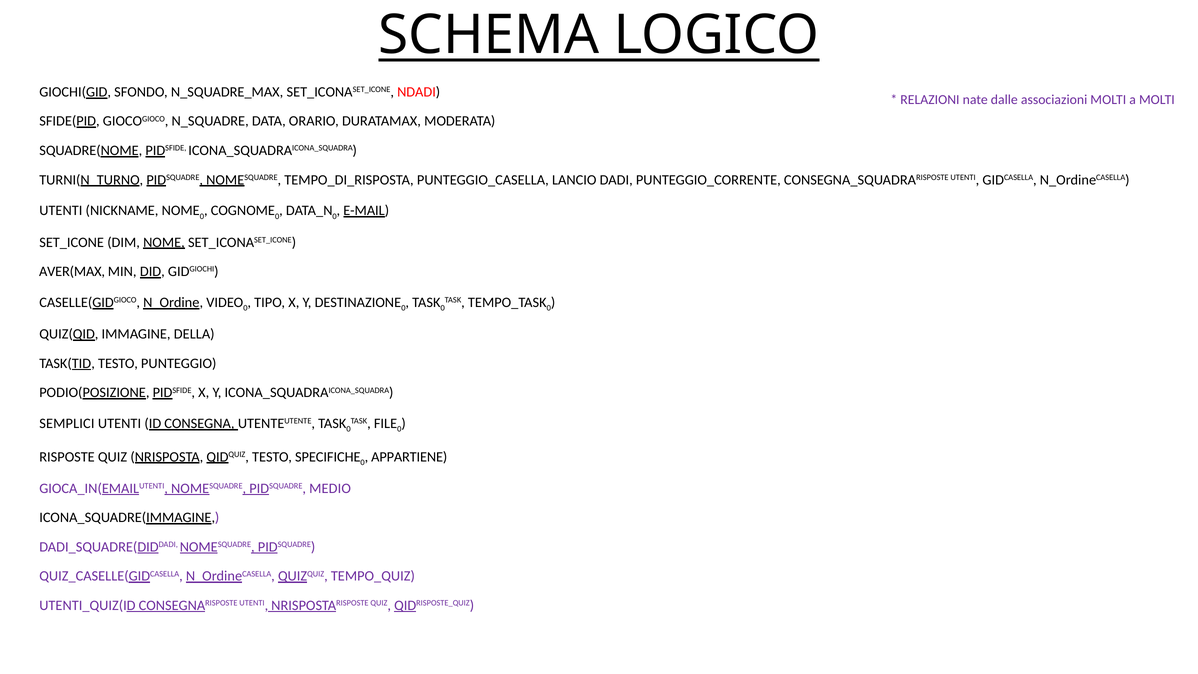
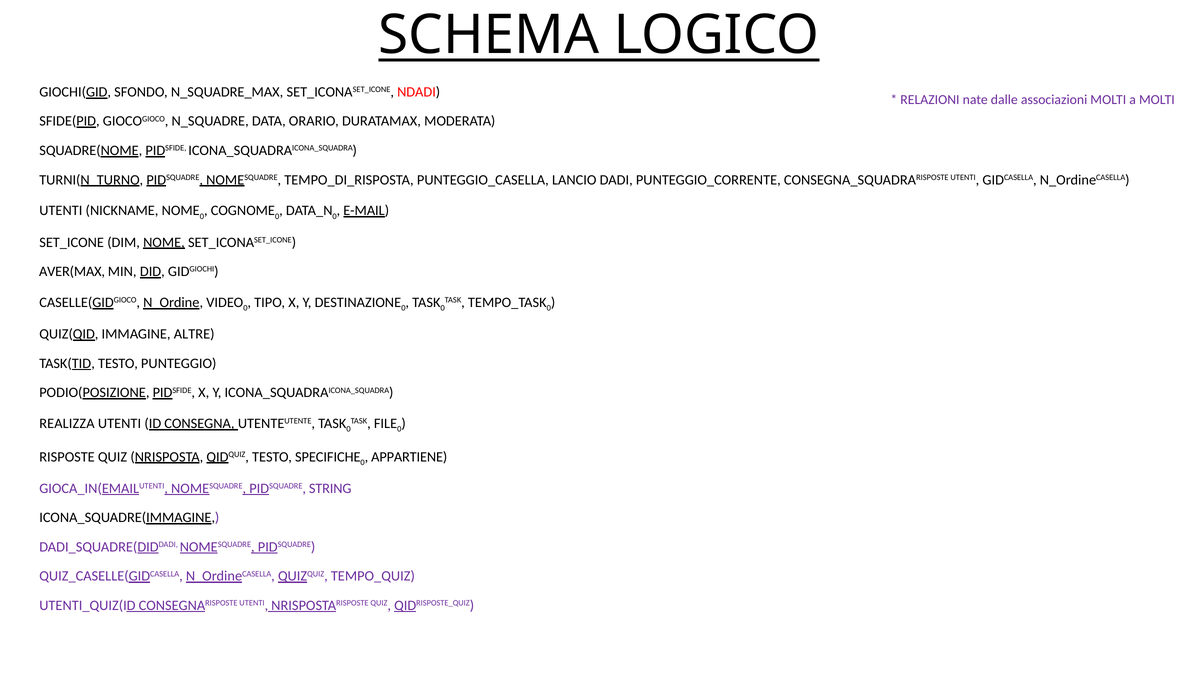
DELLA: DELLA -> ALTRE (194, 334)
SEMPLICI: SEMPLICI -> REALIZZA (67, 423)
MEDIO: MEDIO -> STRING (330, 488)
